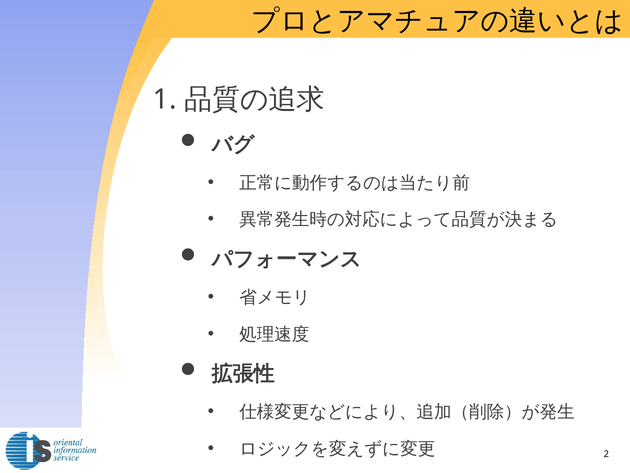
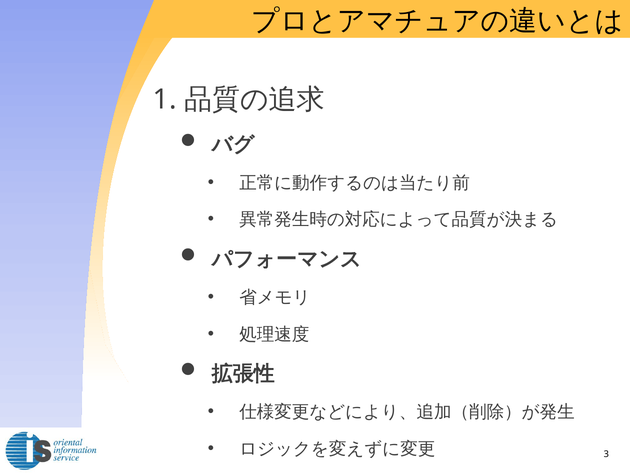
2: 2 -> 3 (606, 454)
